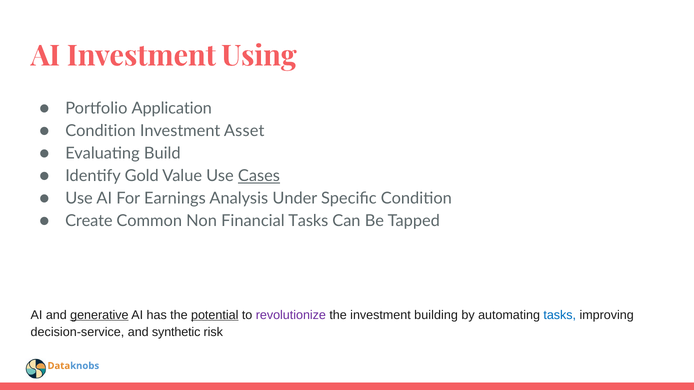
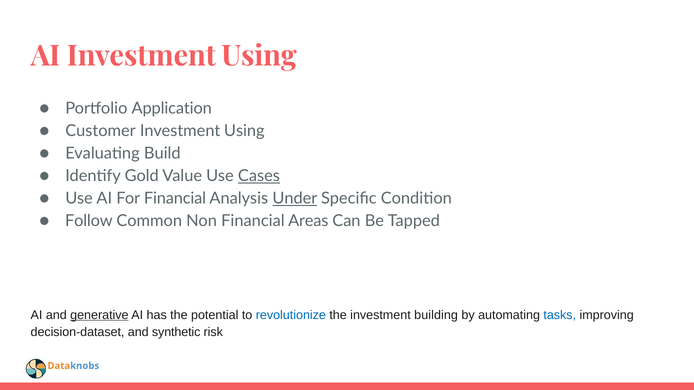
Condition: Condition -> Customer (100, 131)
Asset: Asset -> Using (244, 131)
For Earnings: Earnings -> Financial (175, 199)
Under underline: none -> present (295, 199)
Create: Create -> Follow (89, 221)
Financial Tasks: Tasks -> Areas (308, 221)
potential underline: present -> none (215, 315)
revolutionize colour: purple -> blue (291, 315)
decision-service: decision-service -> decision-dataset (78, 333)
